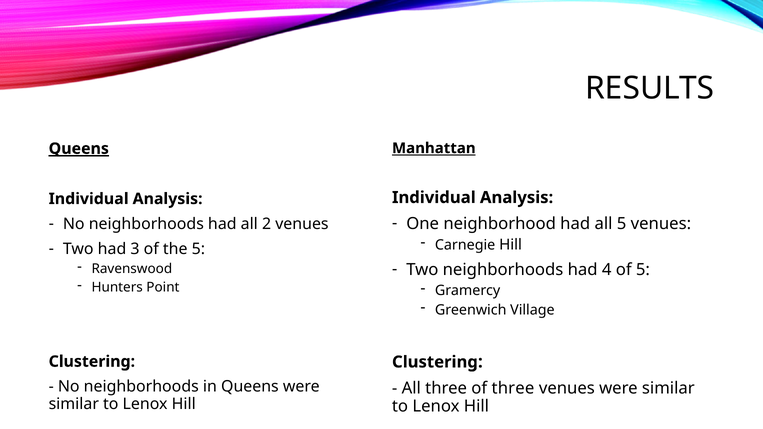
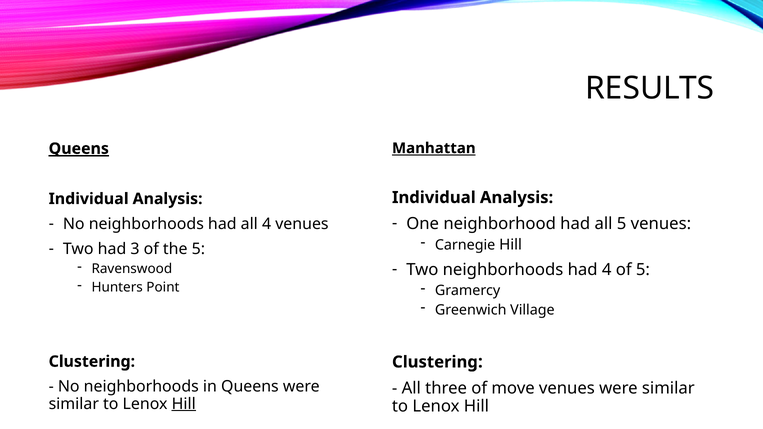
all 2: 2 -> 4 (267, 224)
of three: three -> move (513, 388)
Hill underline: none -> present (184, 404)
